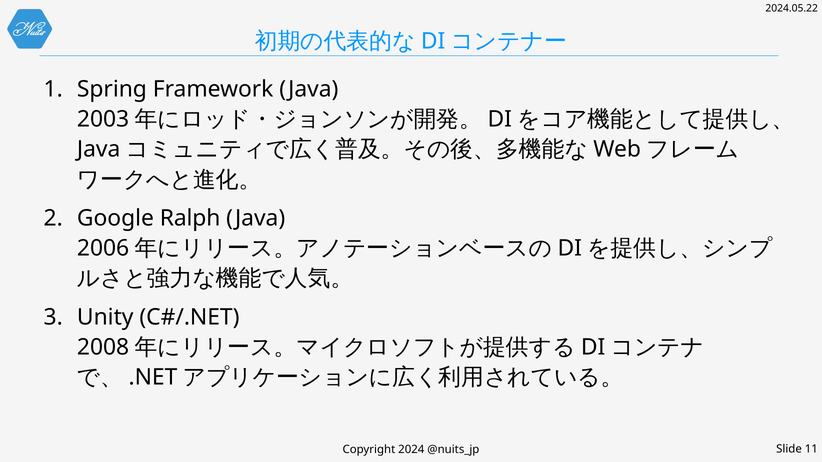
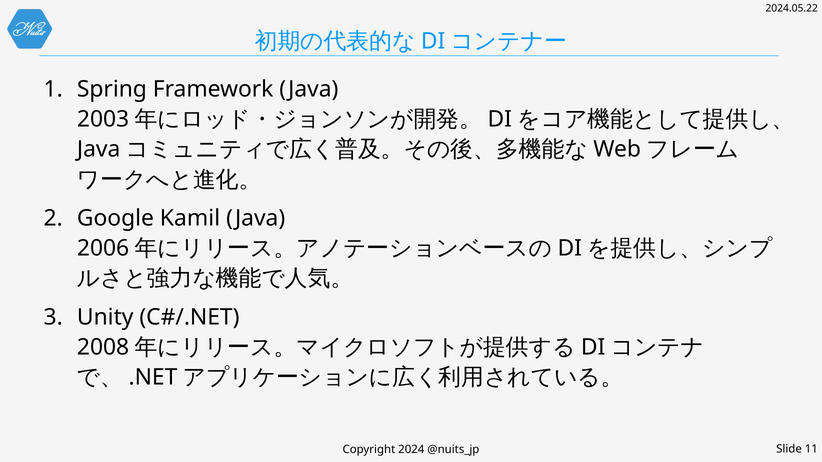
Ralph: Ralph -> Kamil (190, 218)
